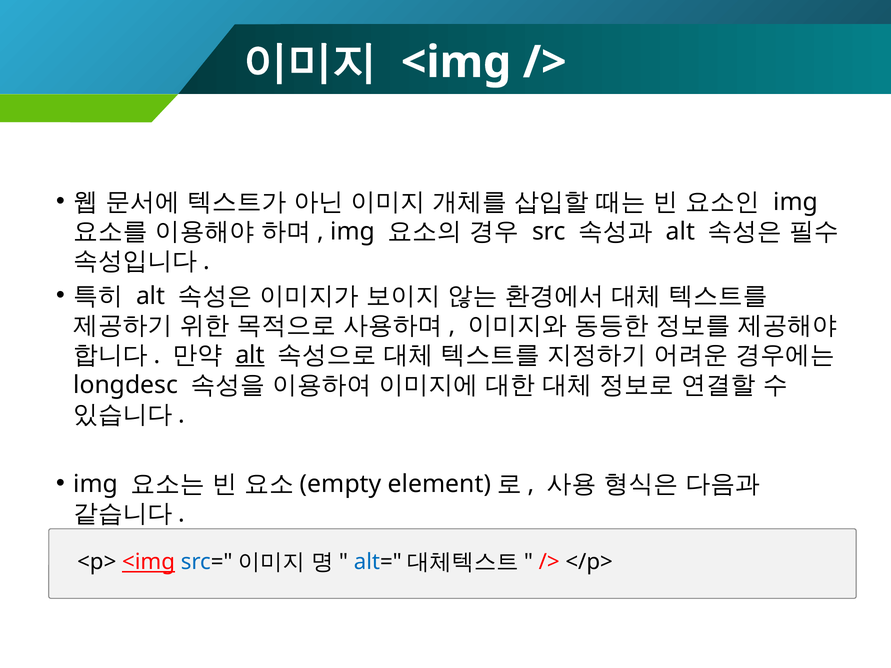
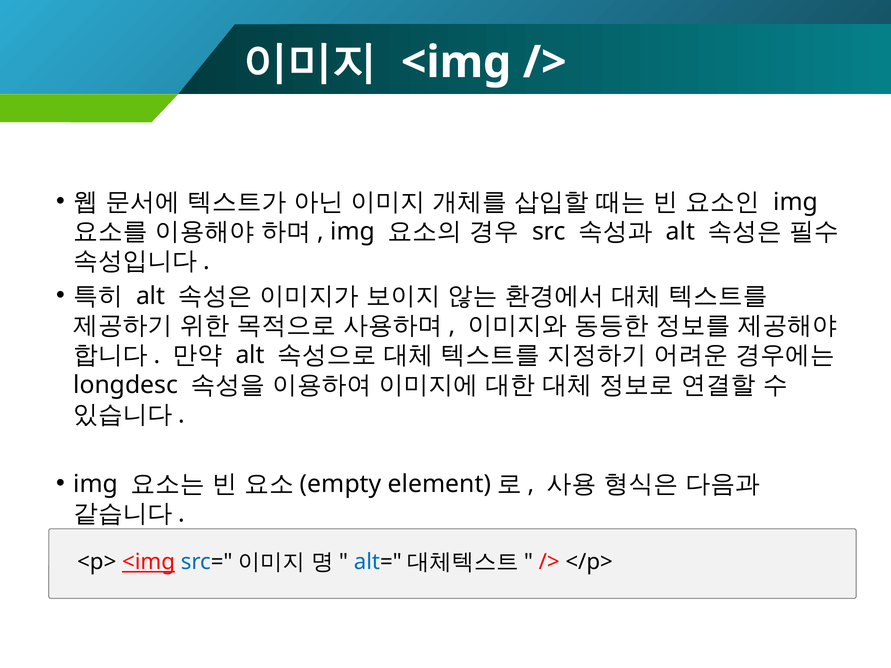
alt underline: present -> none (250, 355)
